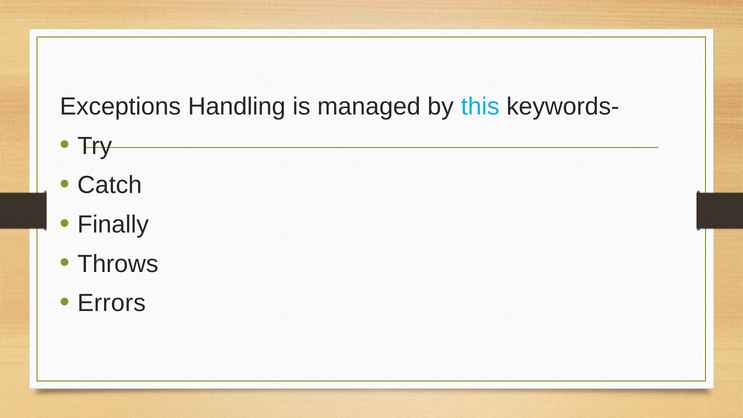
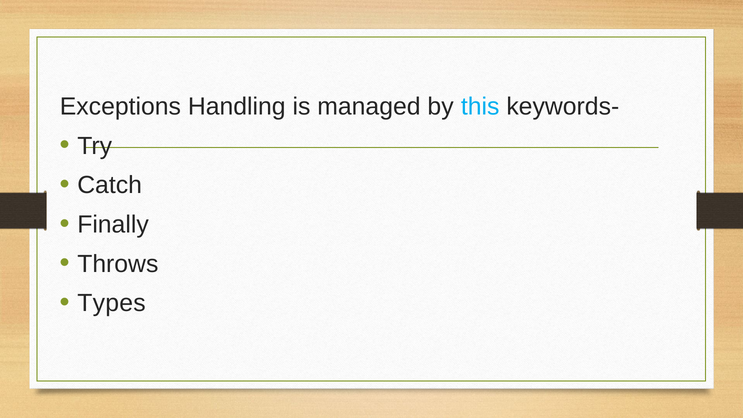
Errors: Errors -> Types (112, 303)
